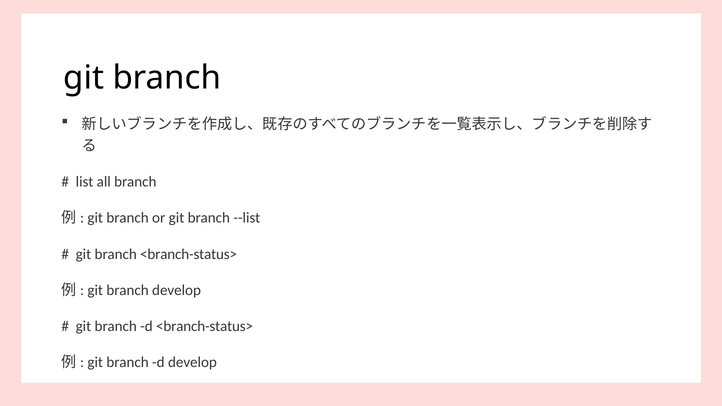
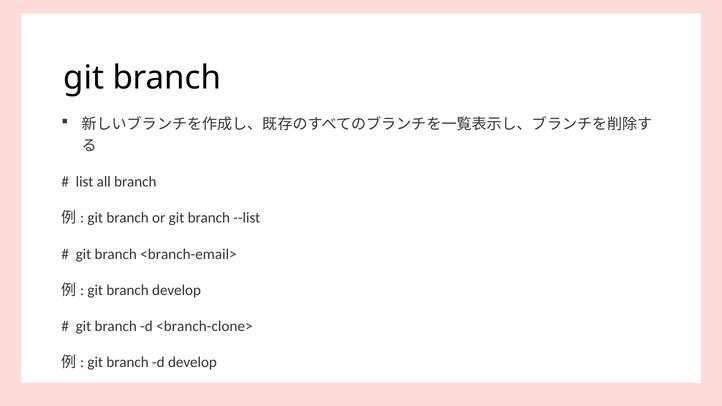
branch <branch-status>: <branch-status> -> <branch-email> (188, 254)
d <branch-status>: <branch-status> -> <branch-clone> (204, 326)
